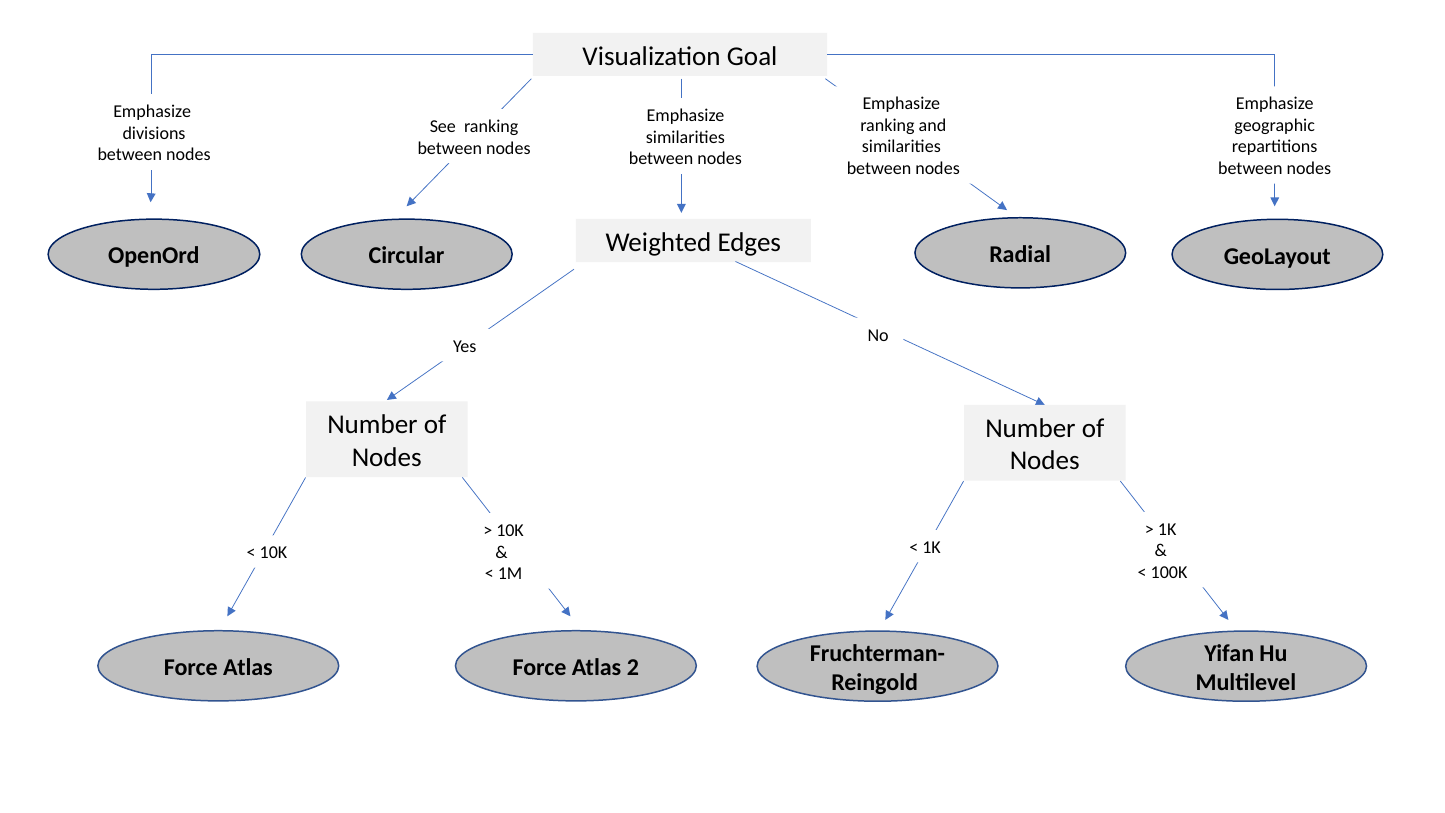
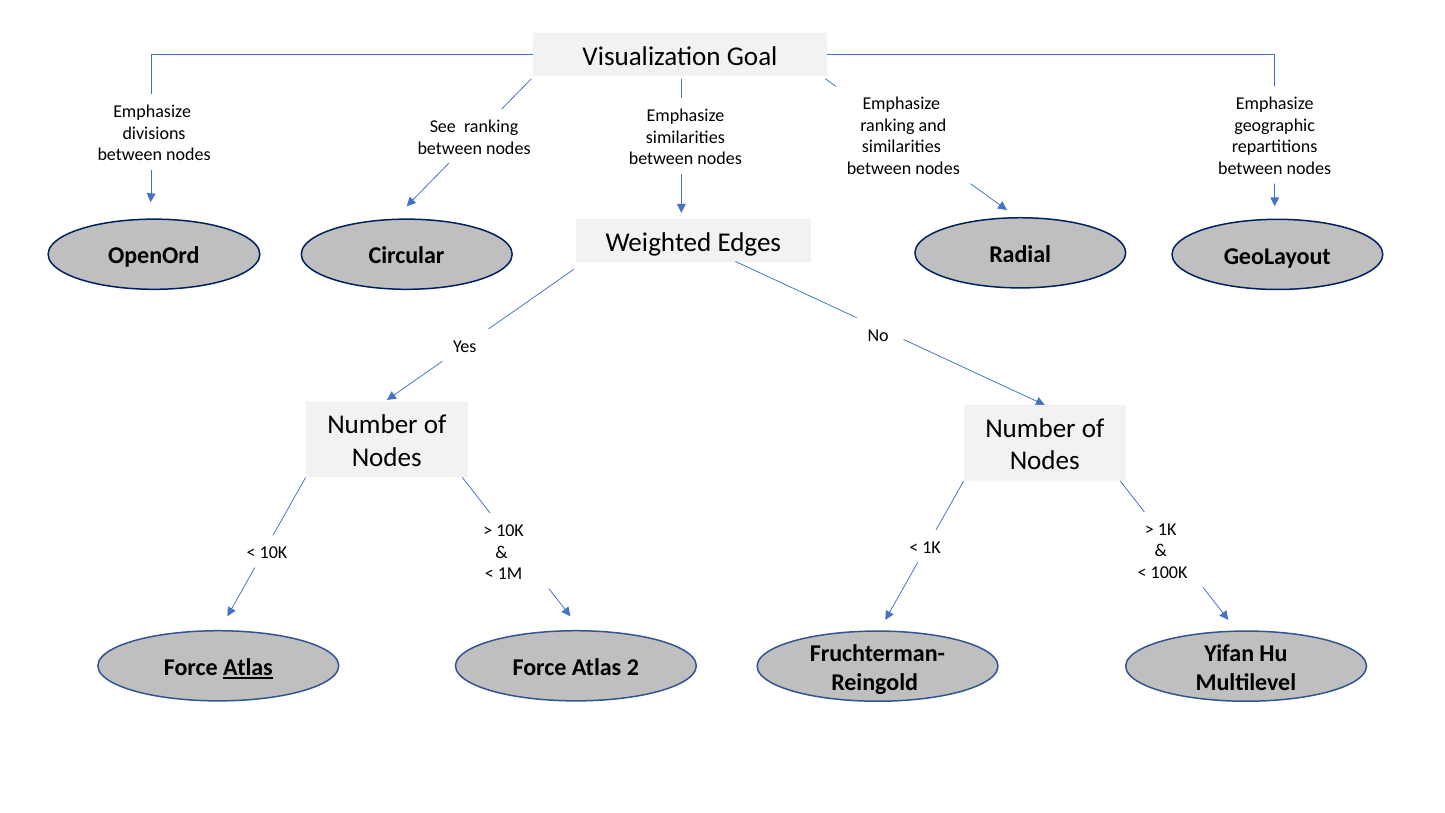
Atlas underline: none -> present (248, 667)
